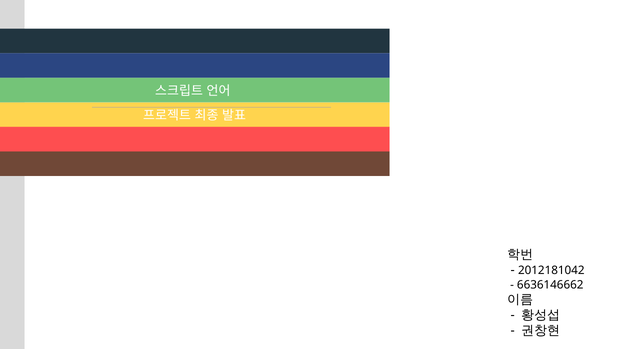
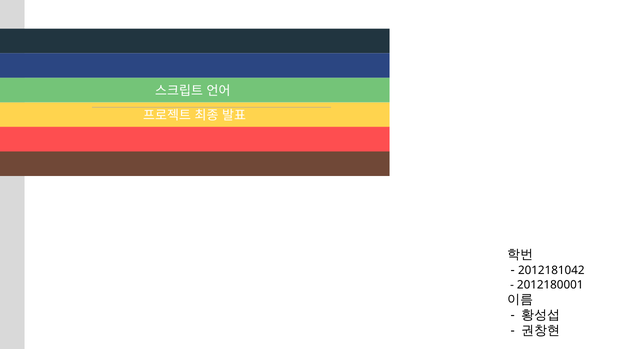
6636146662: 6636146662 -> 2012180001 (550, 285)
